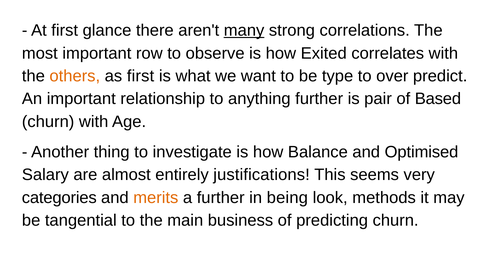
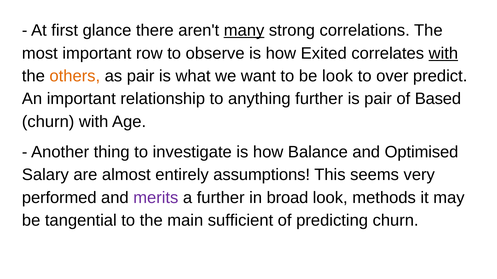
with underline: none -> present (443, 53)
as first: first -> pair (141, 76)
be type: type -> look (337, 76)
justifications: justifications -> assumptions (262, 175)
categories: categories -> performed (59, 198)
merits colour: orange -> purple (156, 198)
being: being -> broad (287, 198)
business: business -> sufficient (240, 221)
